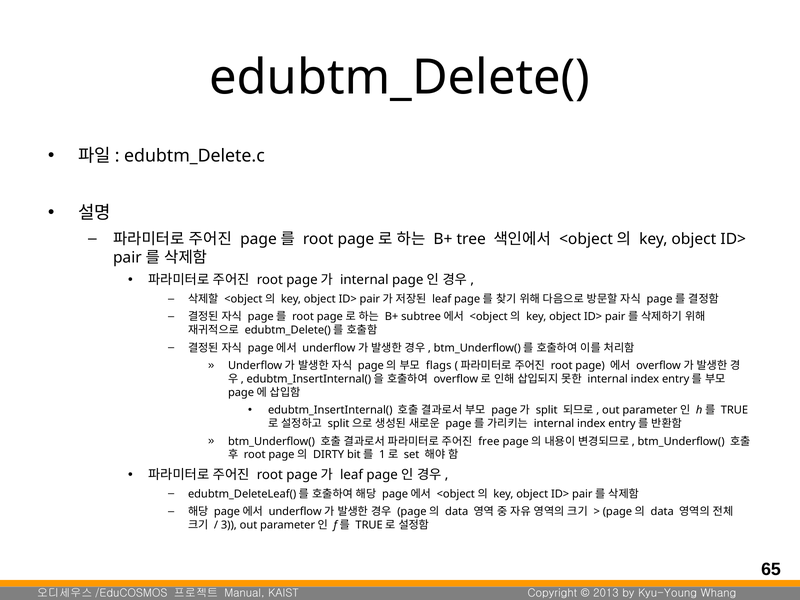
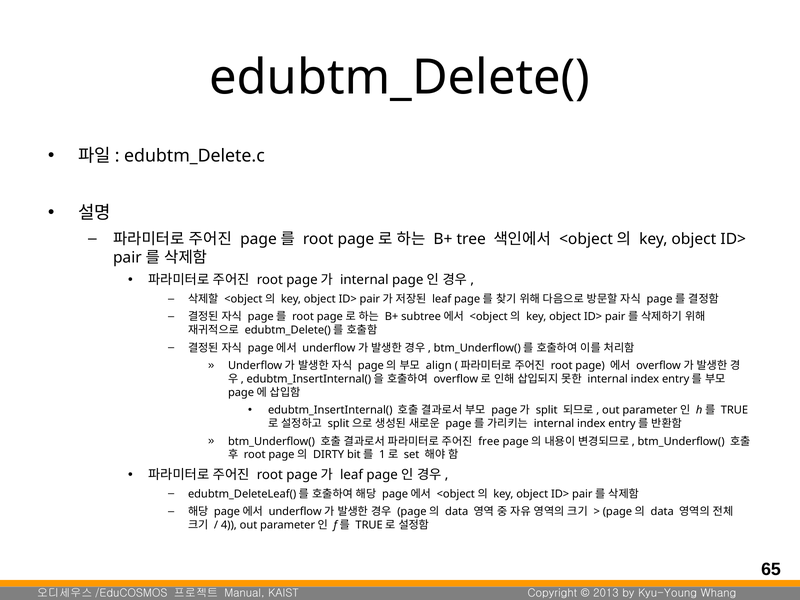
flags: flags -> align (439, 366)
3: 3 -> 4 (229, 525)
